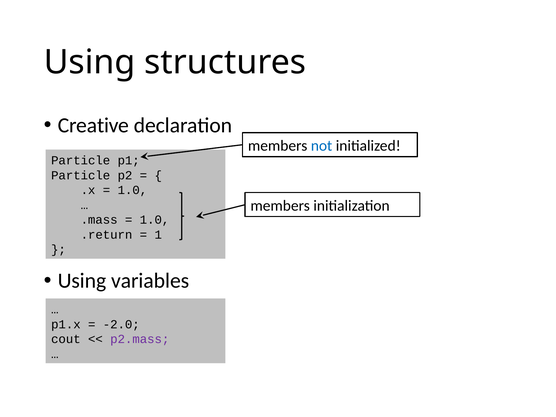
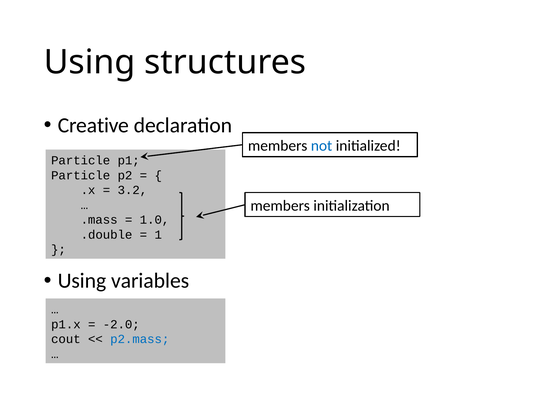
1.0: 1.0 -> 3.2 (132, 190)
.return: .return -> .double (107, 235)
p2.mass colour: purple -> blue (140, 339)
